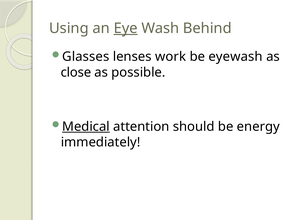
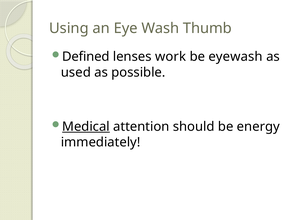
Eye underline: present -> none (126, 28)
Behind: Behind -> Thumb (207, 28)
Glasses: Glasses -> Defined (86, 57)
close: close -> used (76, 72)
